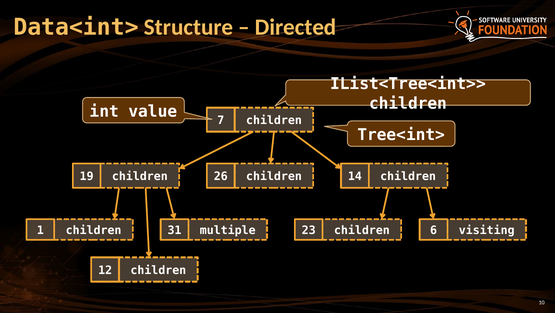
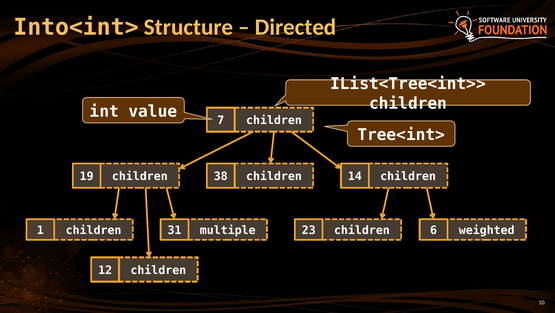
Data<int>: Data<int> -> Into<int> (76, 27)
26: 26 -> 38 (221, 176)
visiting: visiting -> weighted (487, 230)
